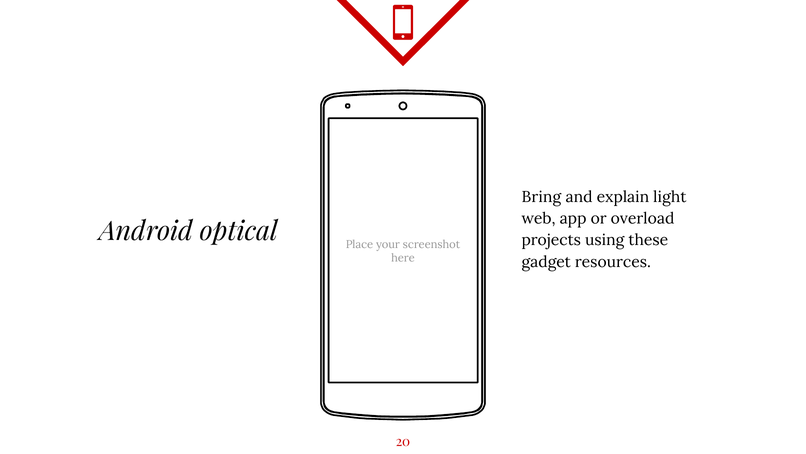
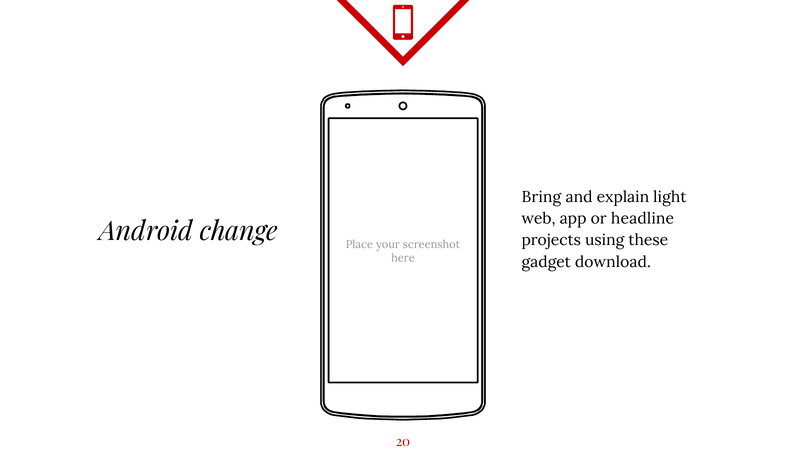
overload: overload -> headline (643, 218)
optical: optical -> change (239, 231)
resources: resources -> download (613, 262)
